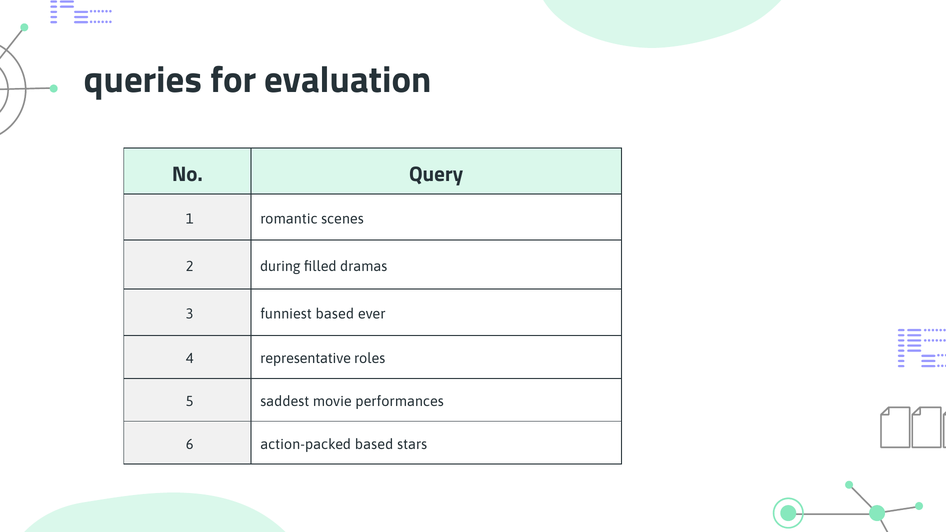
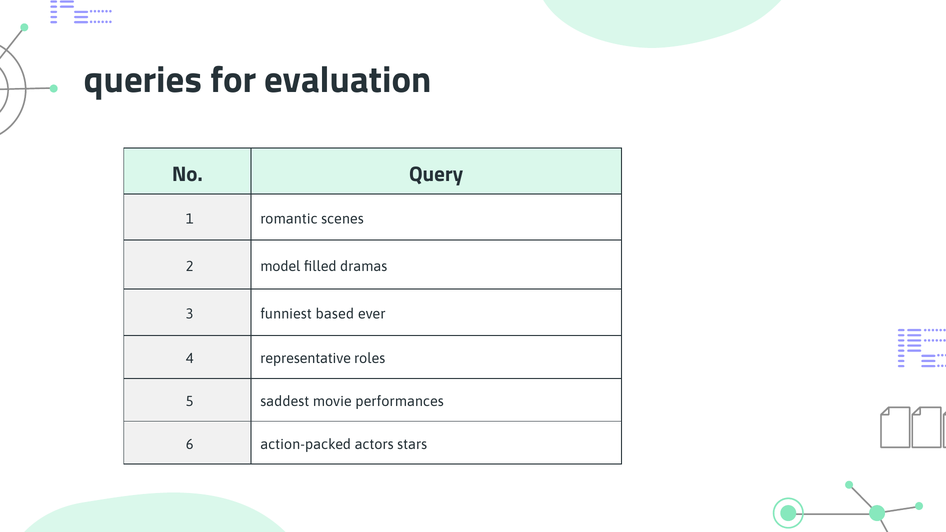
during: during -> model (280, 266)
action-packed based: based -> actors (374, 444)
